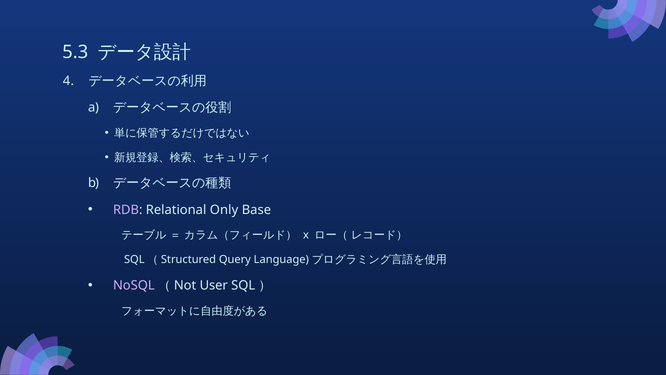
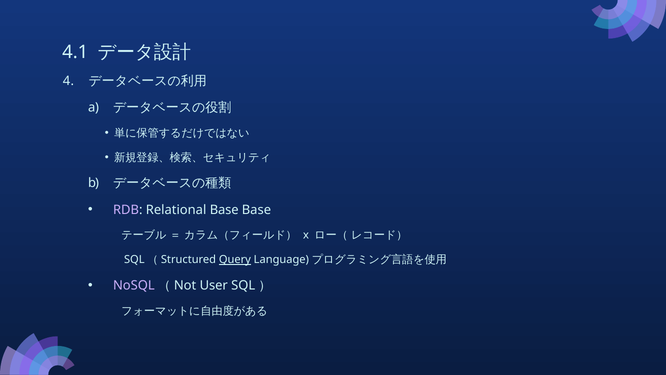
5.3: 5.3 -> 4.1 (75, 52)
Relational Only: Only -> Base (224, 210)
Query underline: none -> present (235, 260)
